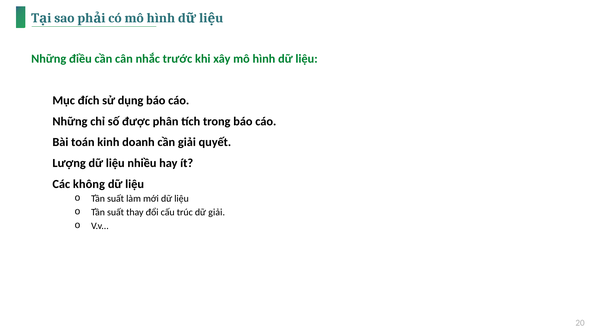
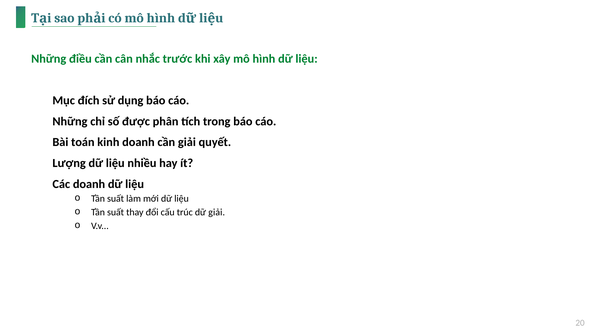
Các không: không -> doanh (89, 184)
